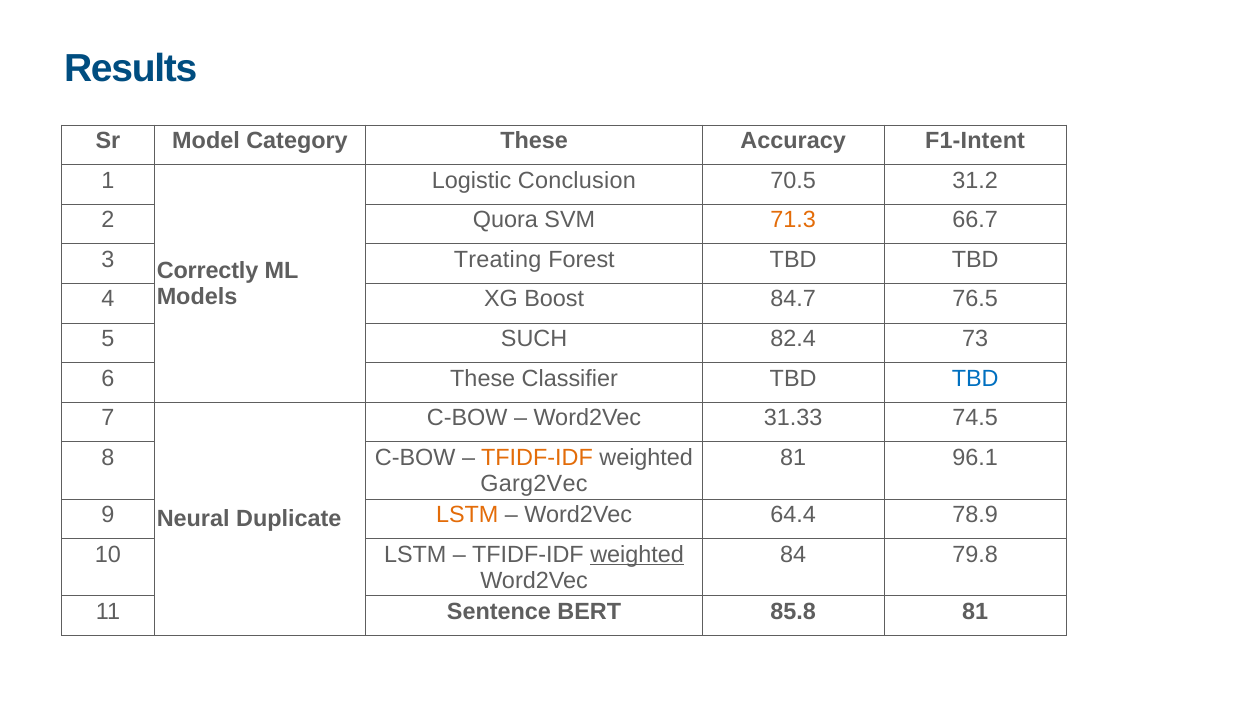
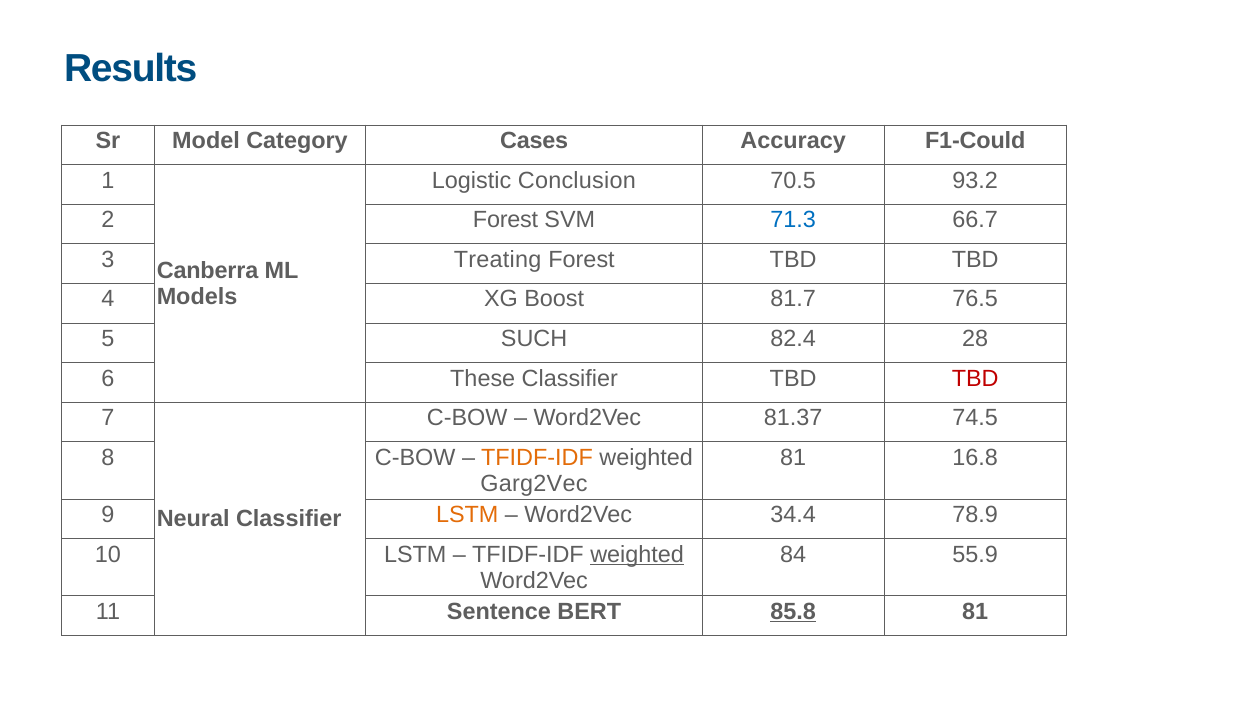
Category These: These -> Cases (534, 141)
F1-Intent: F1-Intent -> F1-Could (975, 141)
31.2: 31.2 -> 93.2 (975, 180)
2 Quora: Quora -> Forest (506, 220)
71.3 colour: orange -> blue (793, 220)
Correctly: Correctly -> Canberra (208, 270)
84.7: 84.7 -> 81.7 (793, 299)
73: 73 -> 28 (975, 339)
TBD colour: blue -> red (975, 378)
31.33: 31.33 -> 81.37 (793, 418)
96.1: 96.1 -> 16.8 (975, 457)
64.4: 64.4 -> 34.4 (793, 514)
Neural Duplicate: Duplicate -> Classifier (289, 519)
79.8: 79.8 -> 55.9 (975, 554)
85.8 underline: none -> present (793, 611)
